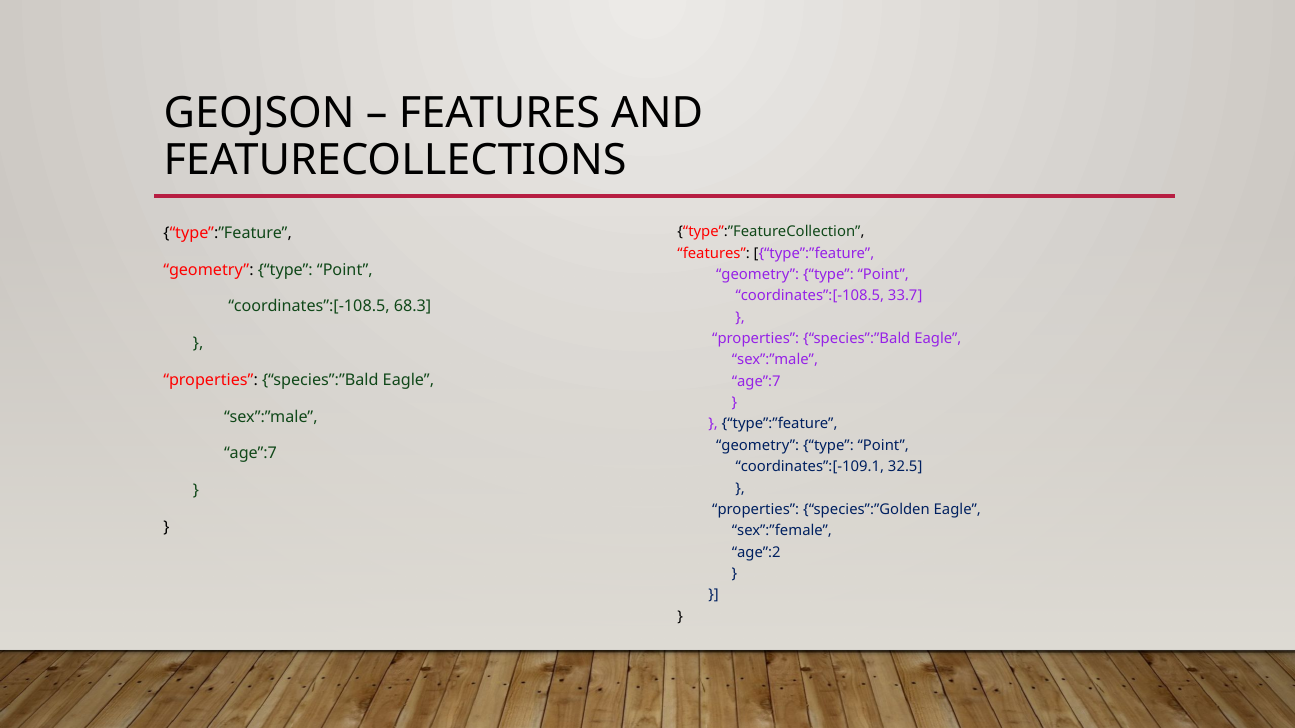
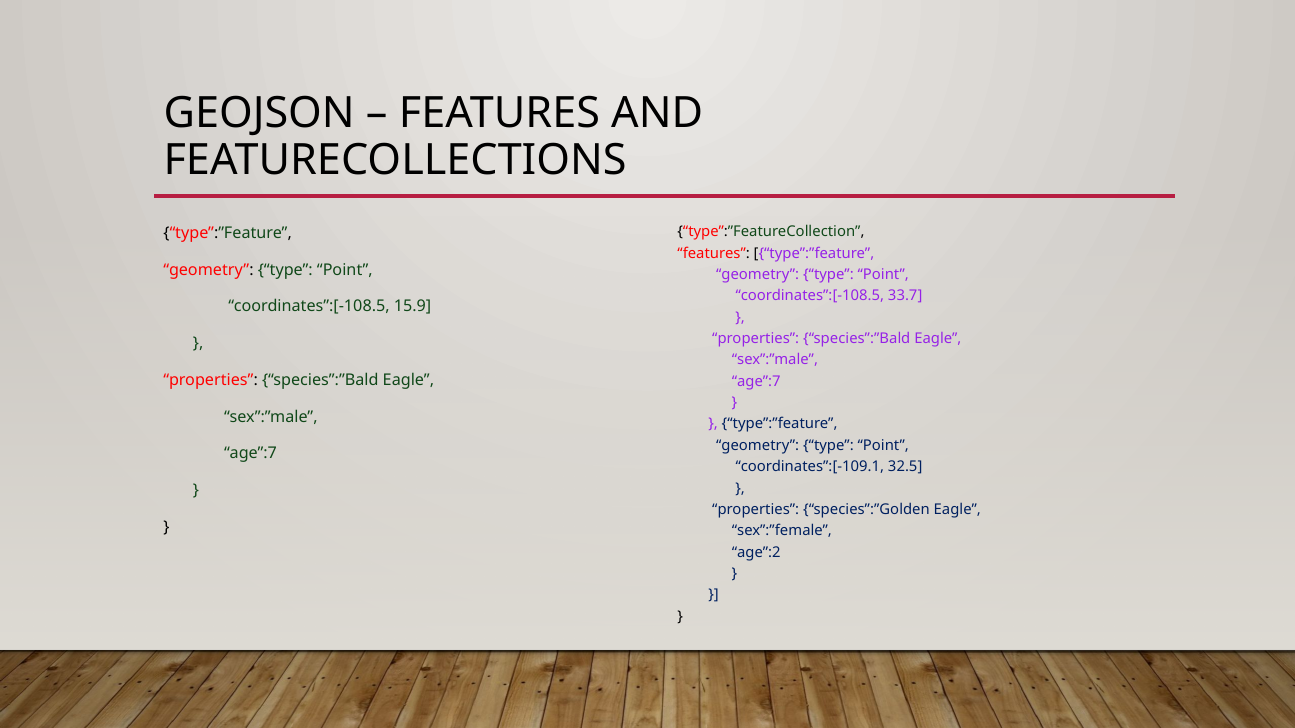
68.3: 68.3 -> 15.9 (413, 307)
